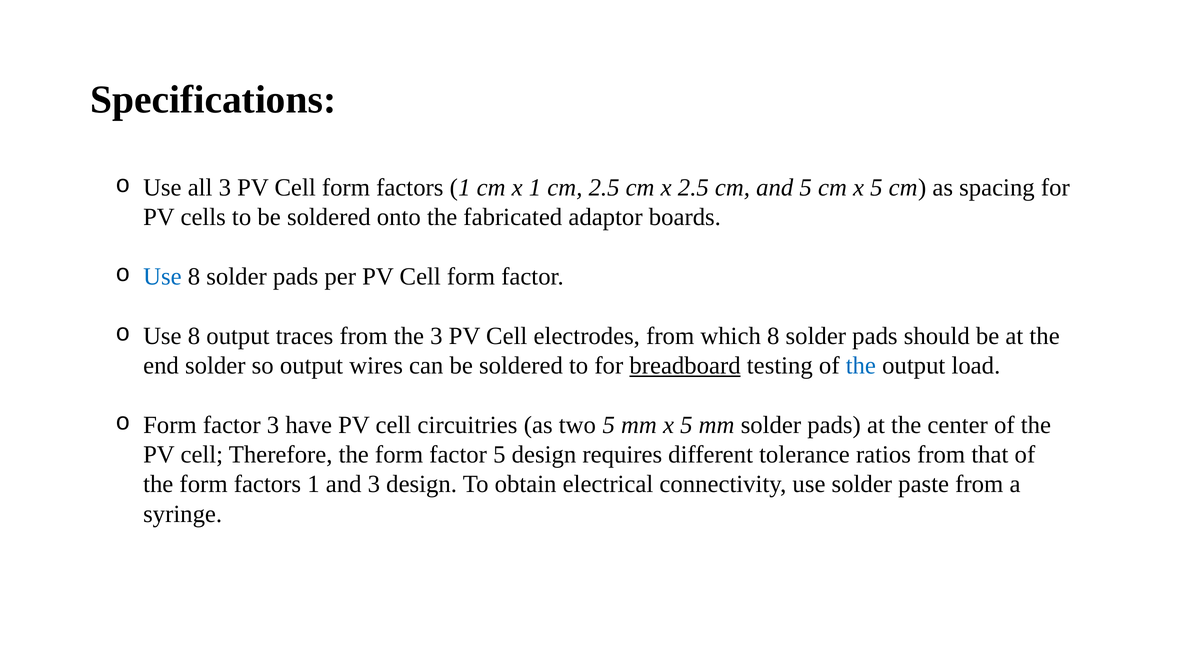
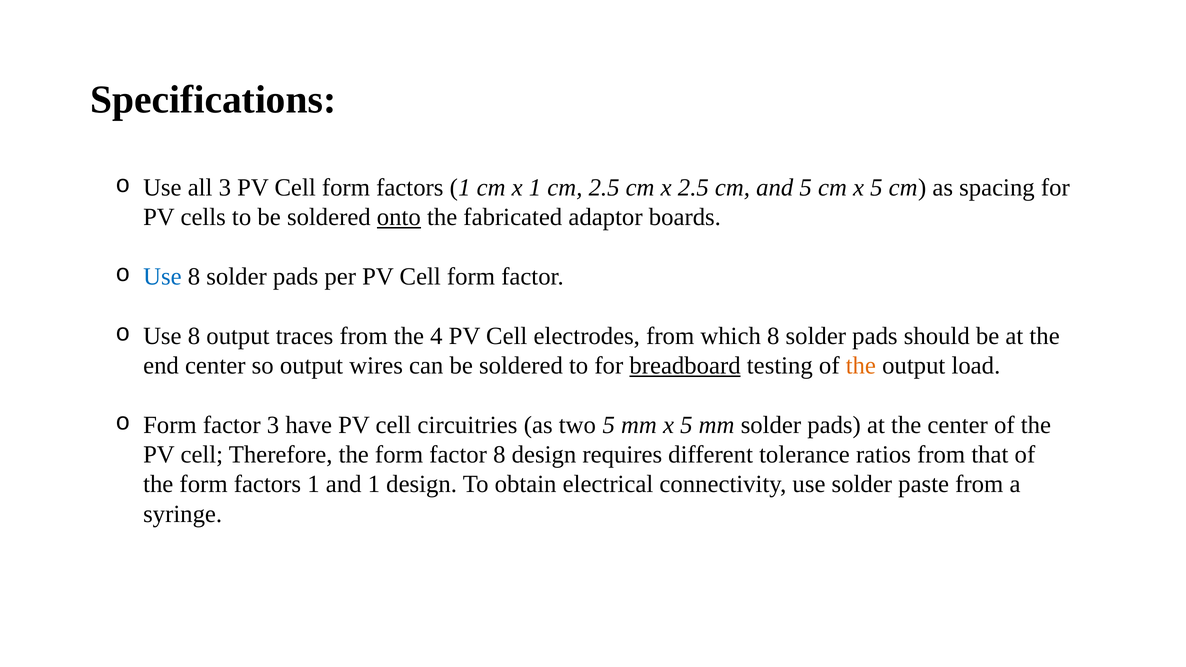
onto underline: none -> present (399, 217)
the 3: 3 -> 4 (436, 336)
end solder: solder -> center (215, 366)
the colour: blue -> orange (861, 366)
factor 5: 5 -> 8 (499, 455)
and 3: 3 -> 1 (374, 484)
